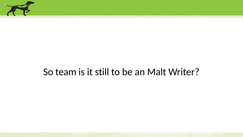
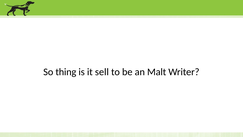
team: team -> thing (66, 72)
still: still -> sell (102, 72)
